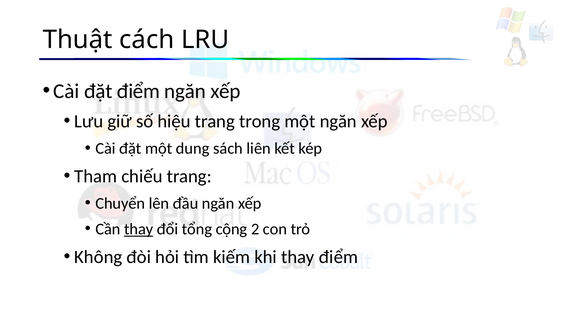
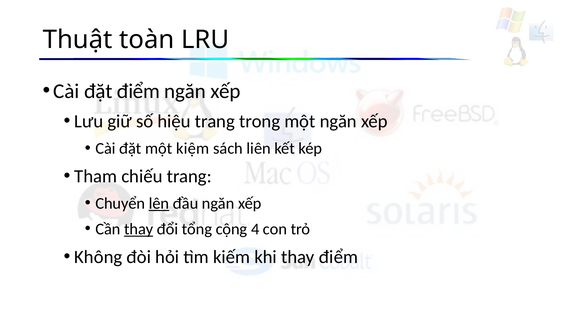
cách: cách -> toàn (147, 40)
dung: dung -> kiệm (193, 149)
lên underline: none -> present (159, 204)
2: 2 -> 4 (255, 230)
